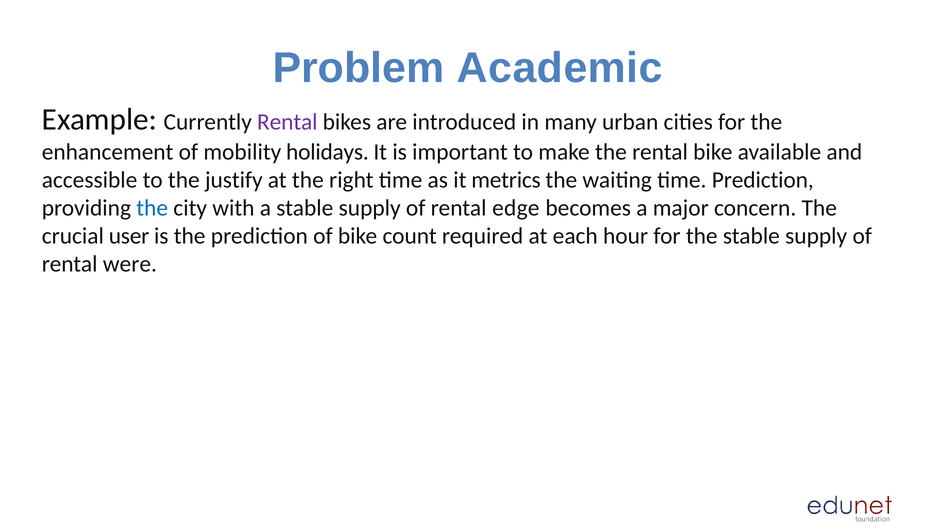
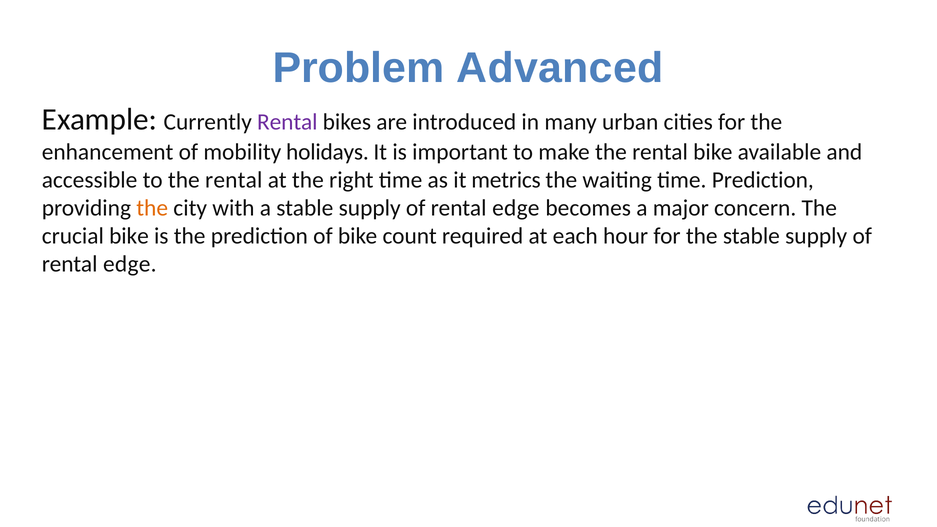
Academic: Academic -> Advanced (560, 68)
to the justify: justify -> rental (234, 180)
the colour: blue -> orange (152, 208)
crucial user: user -> bike (129, 236)
were: were -> edge (130, 264)
